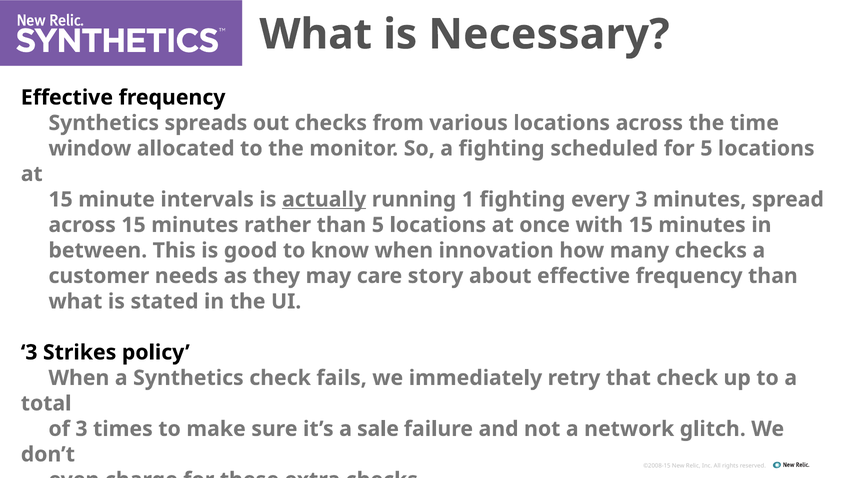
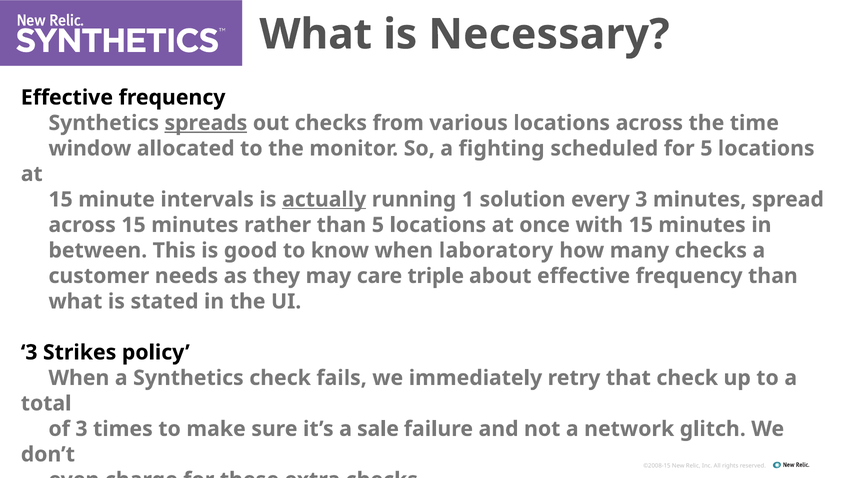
spreads underline: none -> present (206, 123)
1 fighting: fighting -> solution (523, 200)
innovation: innovation -> laboratory (496, 251)
story: story -> triple (436, 276)
